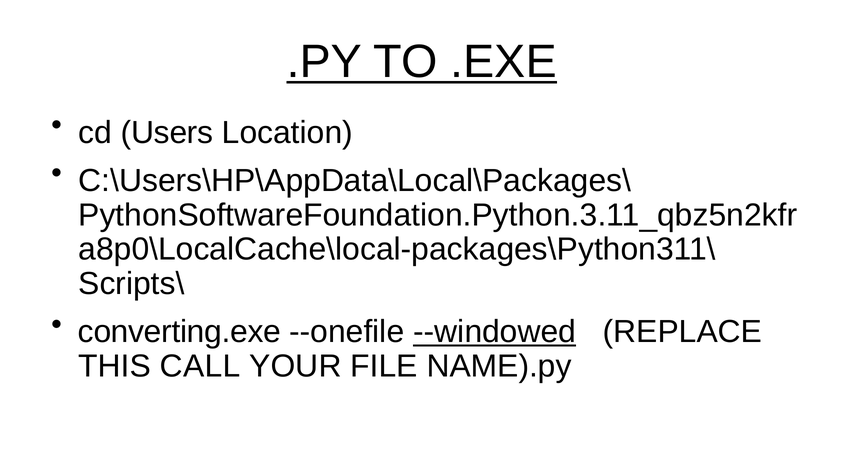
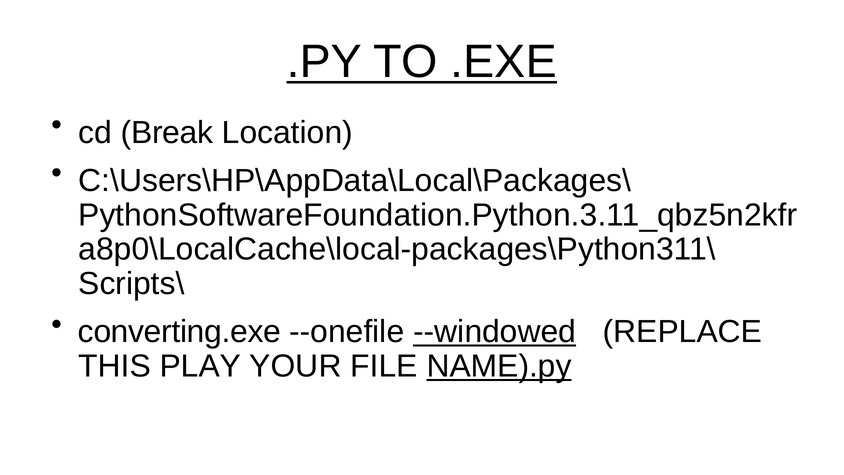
Users: Users -> Break (167, 132)
CALL: CALL -> PLAY (200, 366)
NAME).py underline: none -> present (499, 366)
